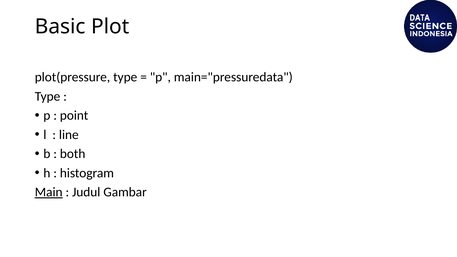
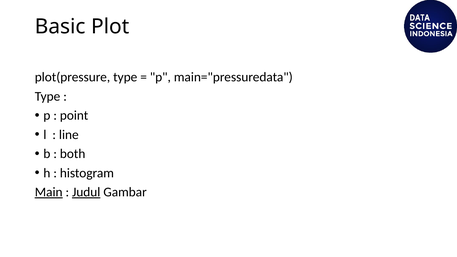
Judul underline: none -> present (86, 192)
